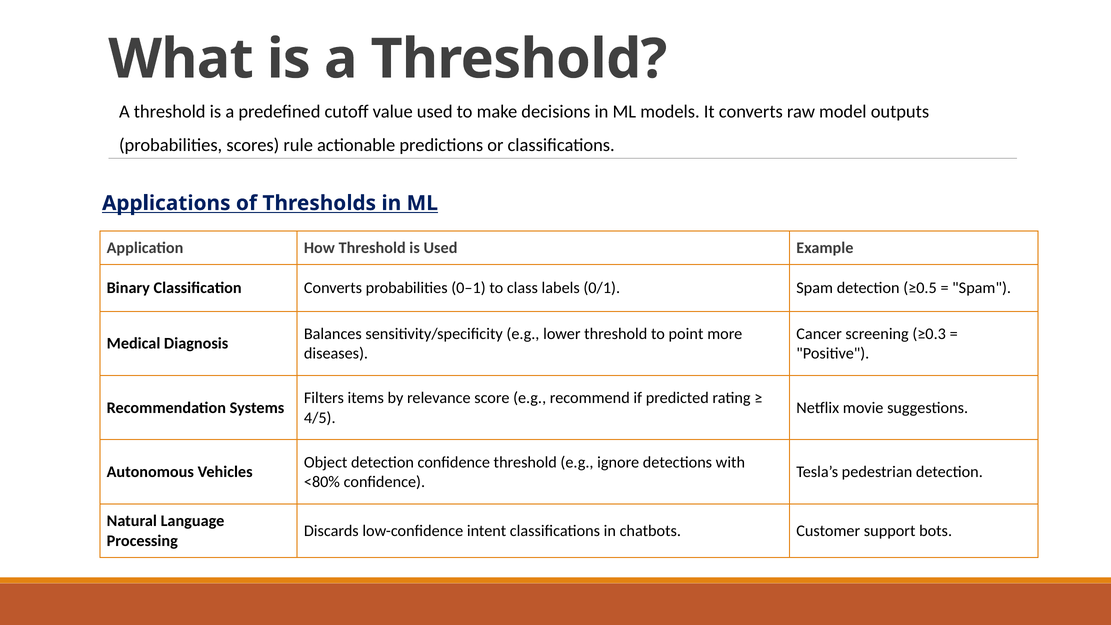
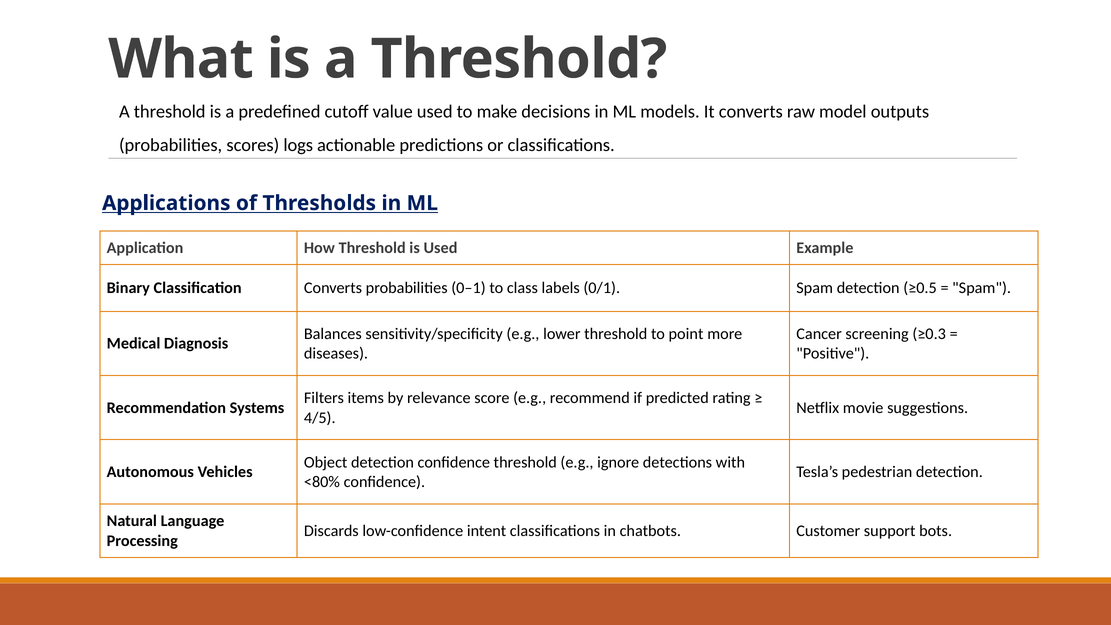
rule: rule -> logs (298, 145)
